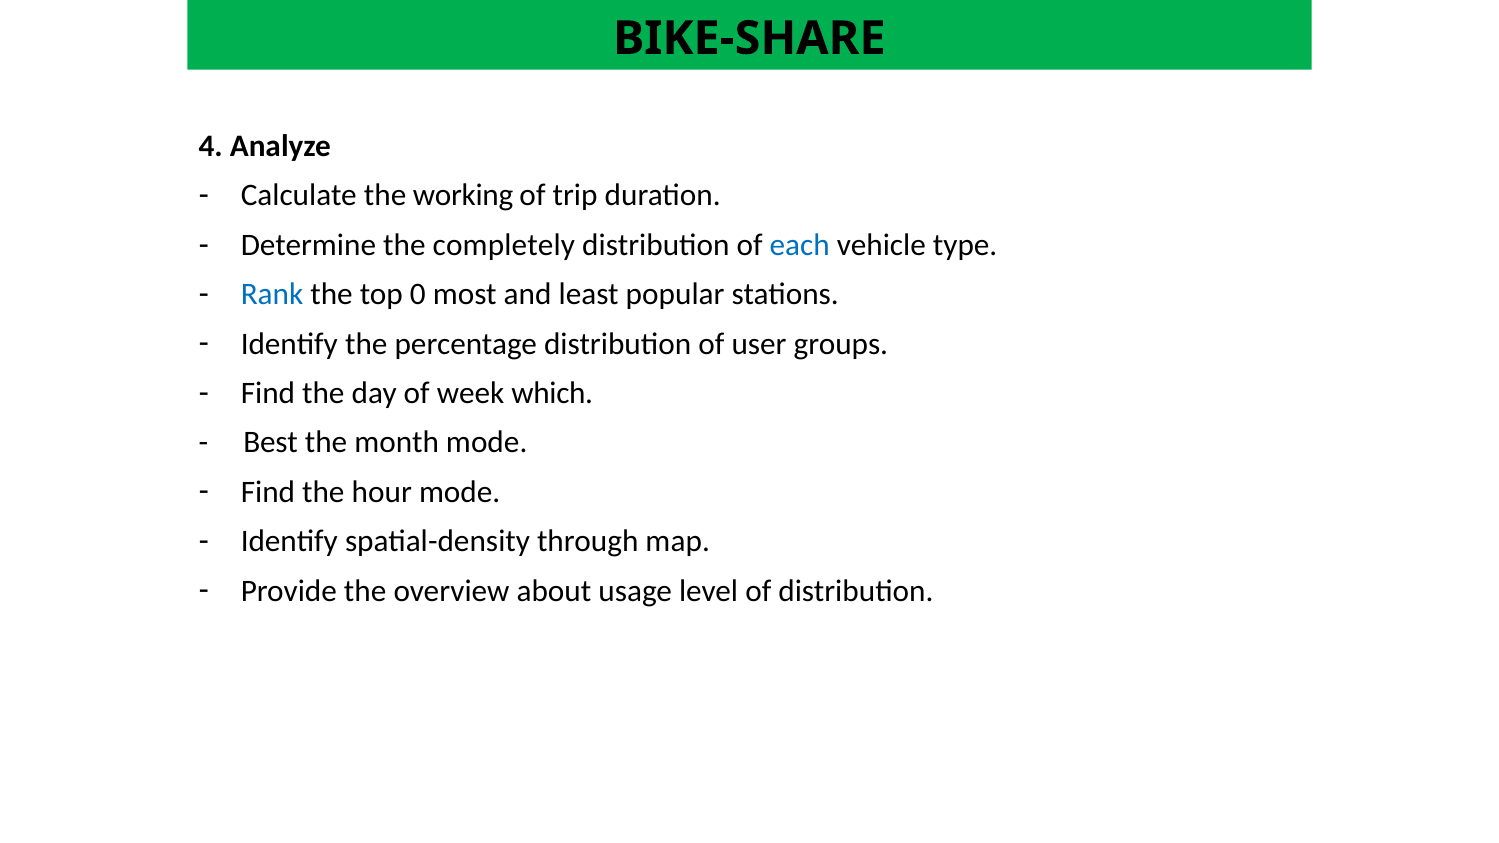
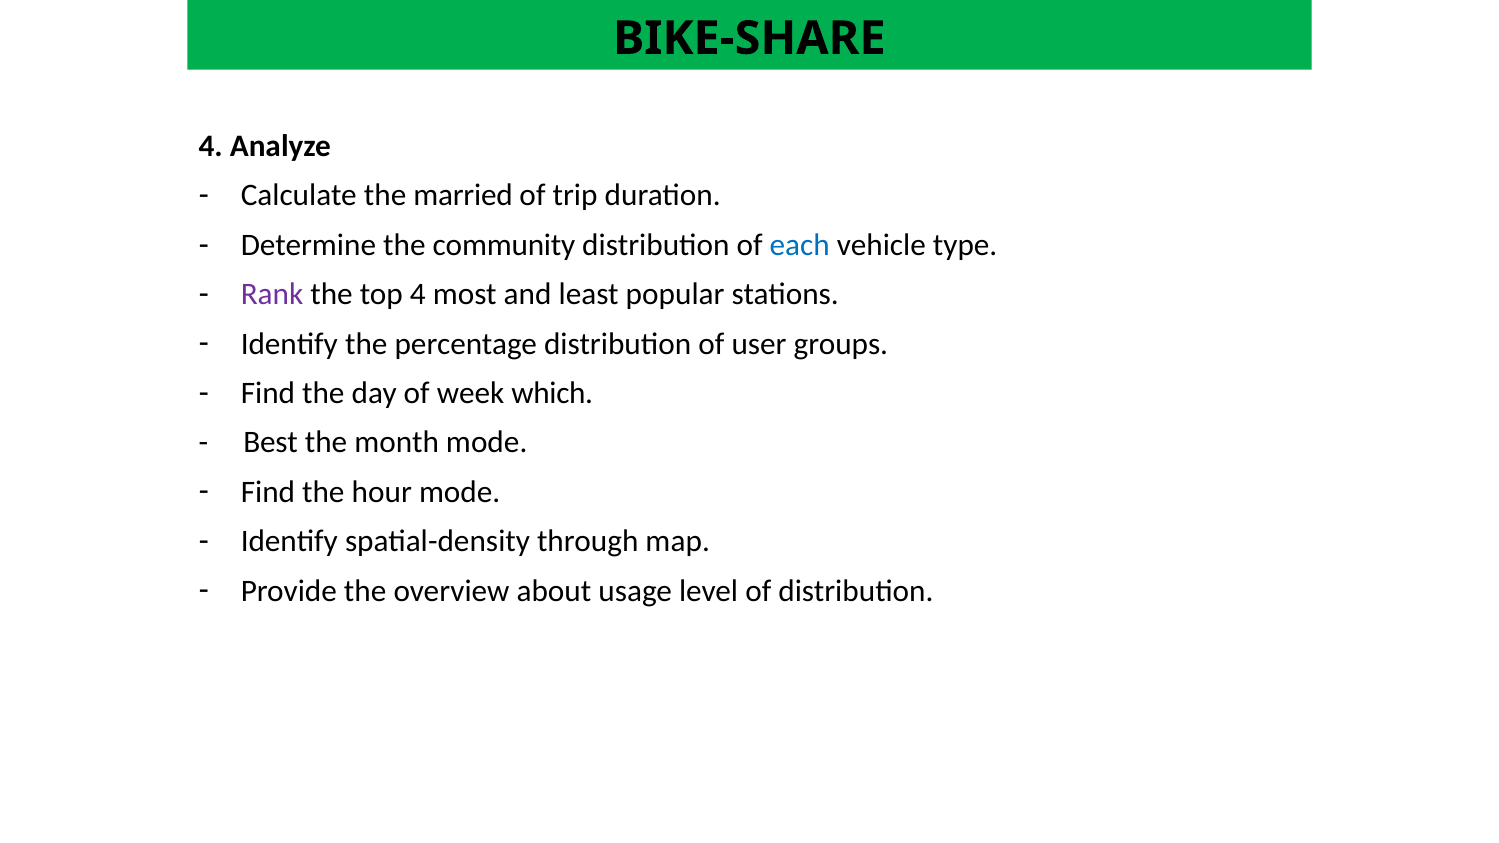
working: working -> married (463, 196)
completely: completely -> community (504, 245)
Rank colour: blue -> purple (272, 294)
top 0: 0 -> 4 (418, 294)
